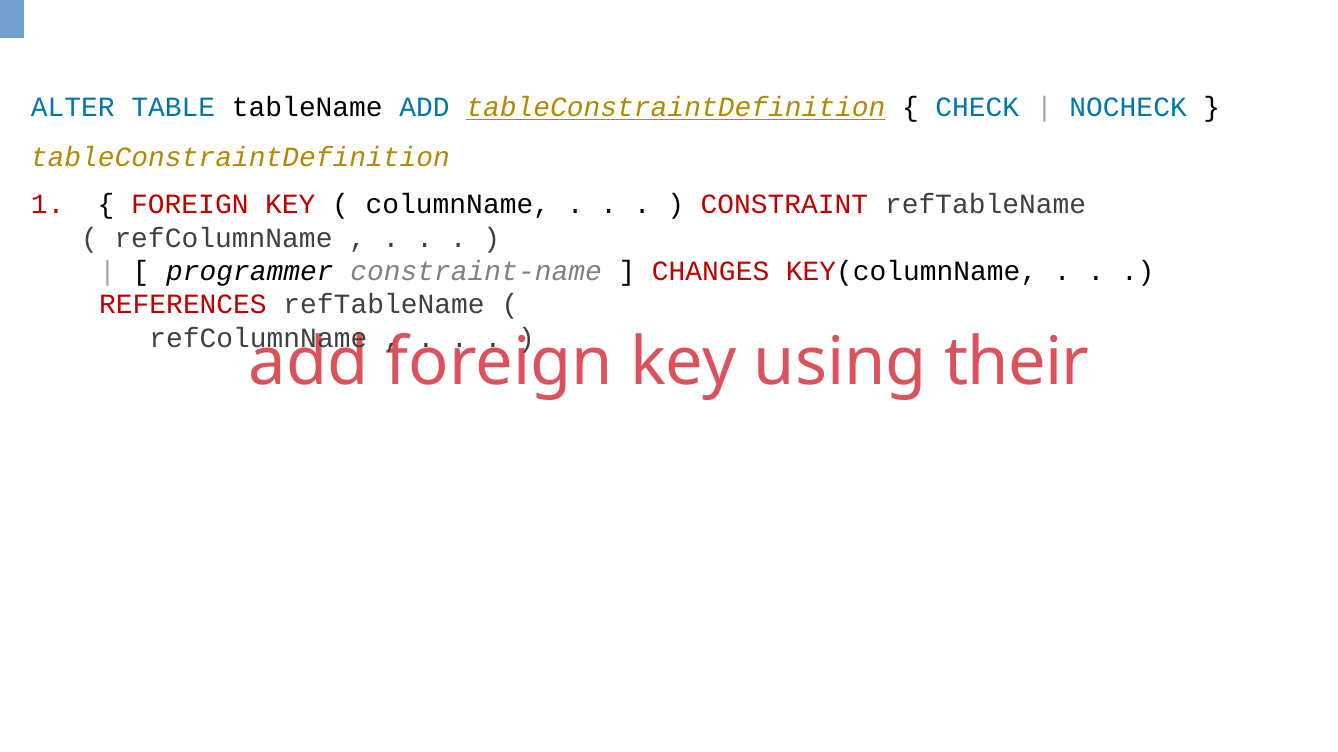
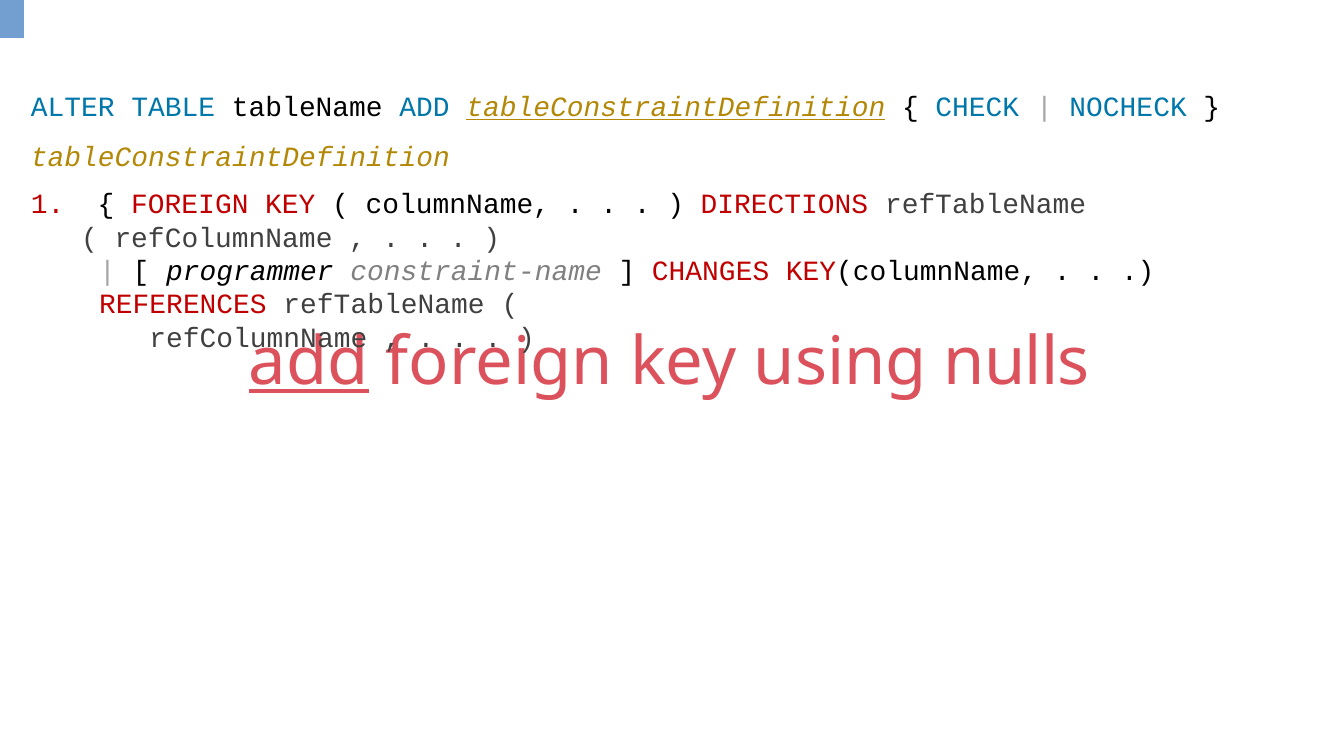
CONSTRAINT: CONSTRAINT -> DIRECTIONS (784, 205)
add underline: none -> present (309, 363)
their: their -> nulls (1017, 363)
